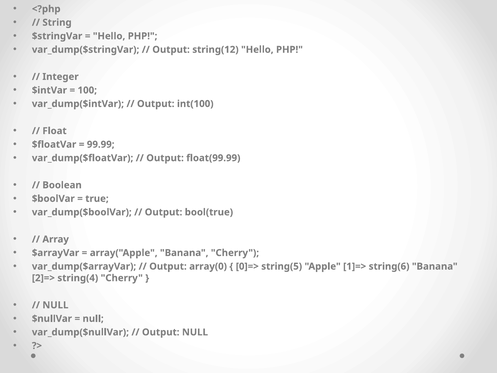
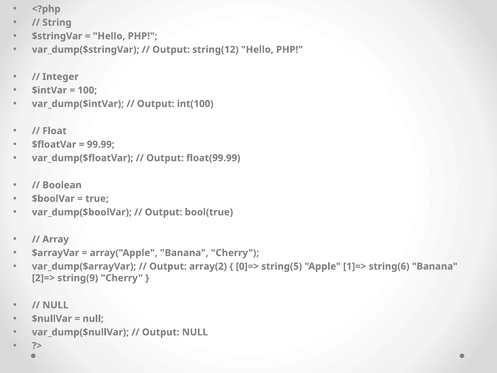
array(0: array(0 -> array(2 (208, 266)
string(4: string(4 -> string(9 (78, 278)
